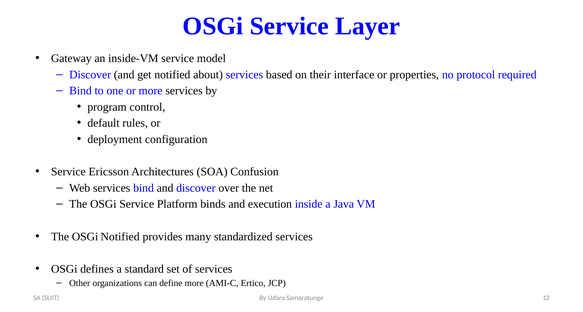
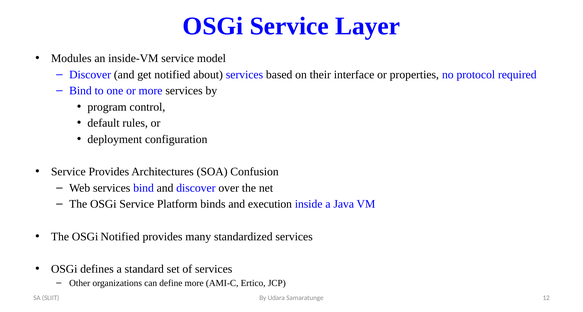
Gateway: Gateway -> Modules (71, 58)
Service Ericsson: Ericsson -> Provides (109, 172)
